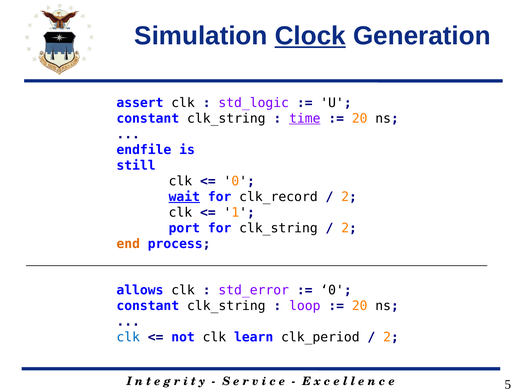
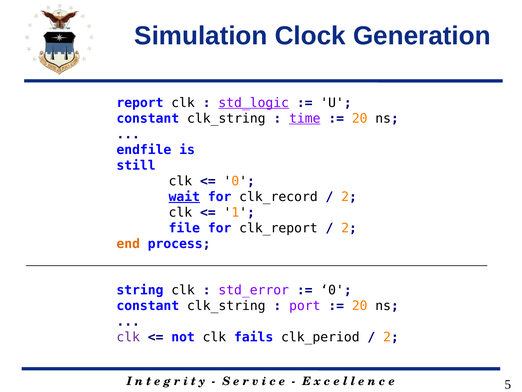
Clock underline: present -> none (310, 36)
assert: assert -> report (140, 103)
std_logic underline: none -> present (254, 103)
port: port -> file (184, 228)
for clk_string: clk_string -> clk_report (278, 228)
allows: allows -> string (140, 290)
loop: loop -> port (305, 305)
clk colour: blue -> purple (128, 337)
learn: learn -> fails (254, 337)
